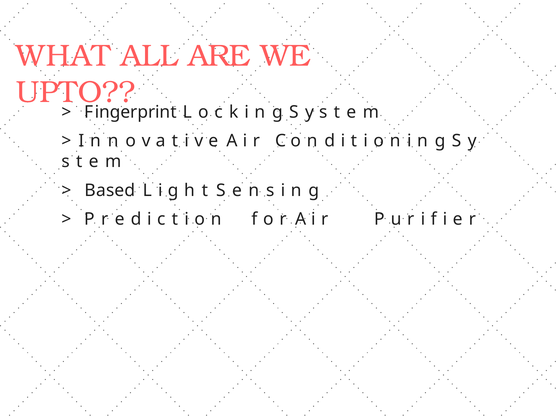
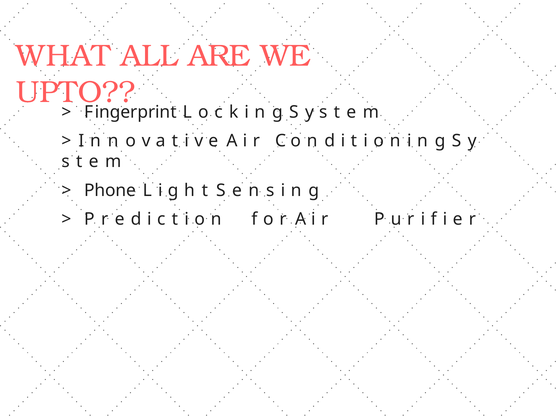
Based: Based -> Phone (110, 190)
